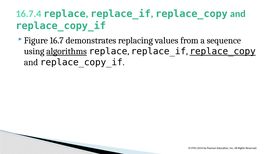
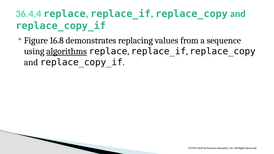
16.7.4: 16.7.4 -> 36.4.4 (28, 14)
16.7: 16.7 -> 16.8 (57, 40)
replace_copy underline: present -> none (223, 51)
